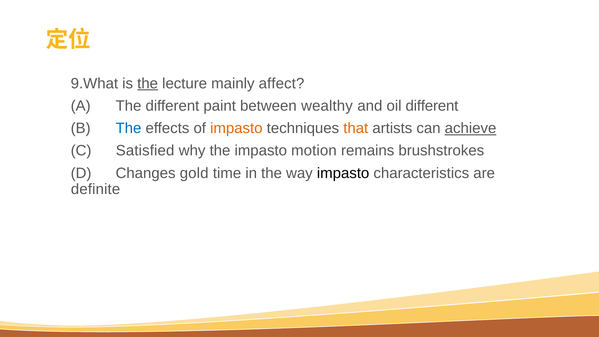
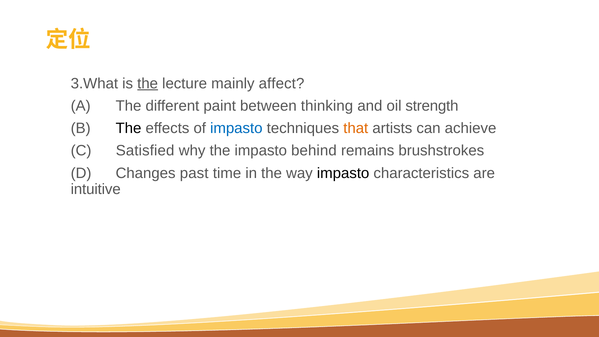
9.What: 9.What -> 3.What (94, 83)
wealthy: wealthy -> thinking (327, 106)
oil different: different -> strength (432, 106)
The colour: blue -> black (128, 128)
impasto colour: orange -> blue (236, 128)
achieve underline: present -> none (471, 128)
motion: motion -> behind (314, 151)
gold: gold -> past (194, 173)
definite: definite -> intuitive (96, 189)
